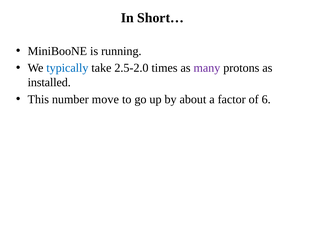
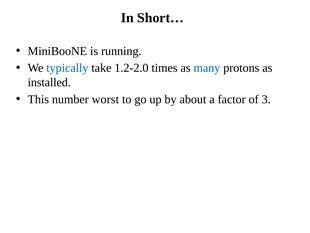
2.5-2.0: 2.5-2.0 -> 1.2-2.0 (131, 68)
many colour: purple -> blue (207, 68)
move: move -> worst (105, 99)
6: 6 -> 3 (266, 99)
